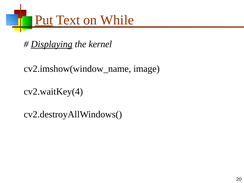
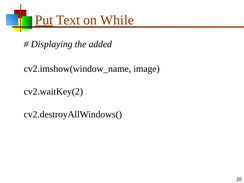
Displaying underline: present -> none (52, 44)
kernel: kernel -> added (100, 44)
cv2.waitKey(4: cv2.waitKey(4 -> cv2.waitKey(2 (53, 92)
